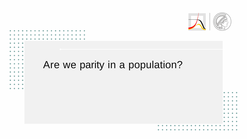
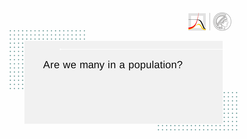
parity: parity -> many (92, 65)
